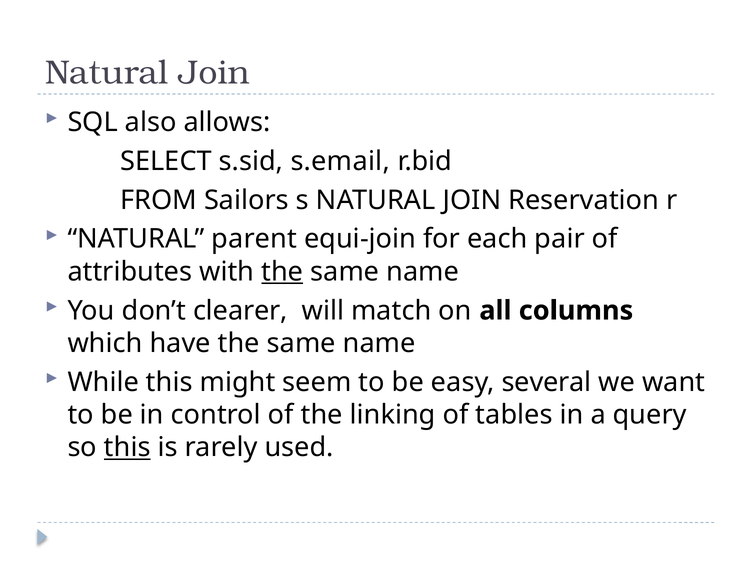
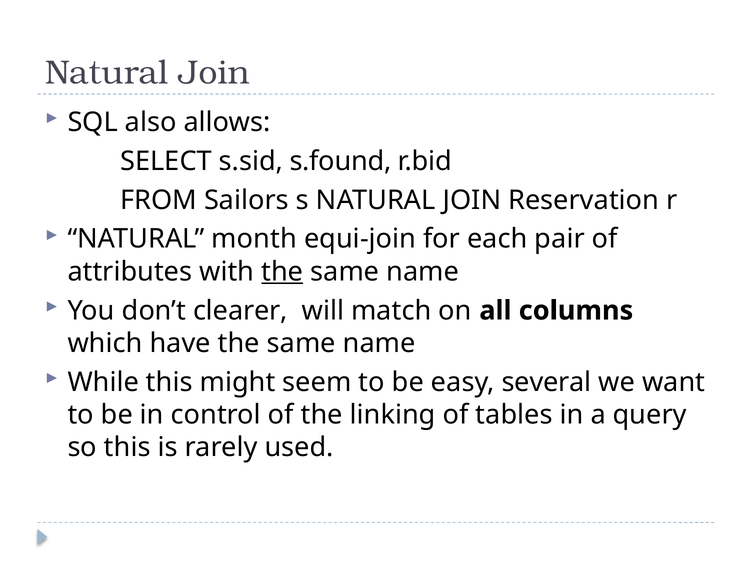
s.email: s.email -> s.found (340, 161)
parent: parent -> month (254, 239)
this underline: present -> none (127, 448)
